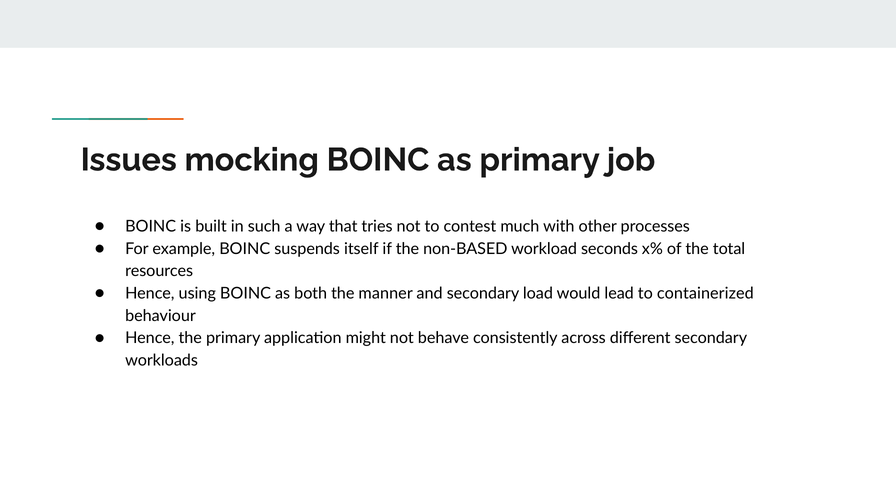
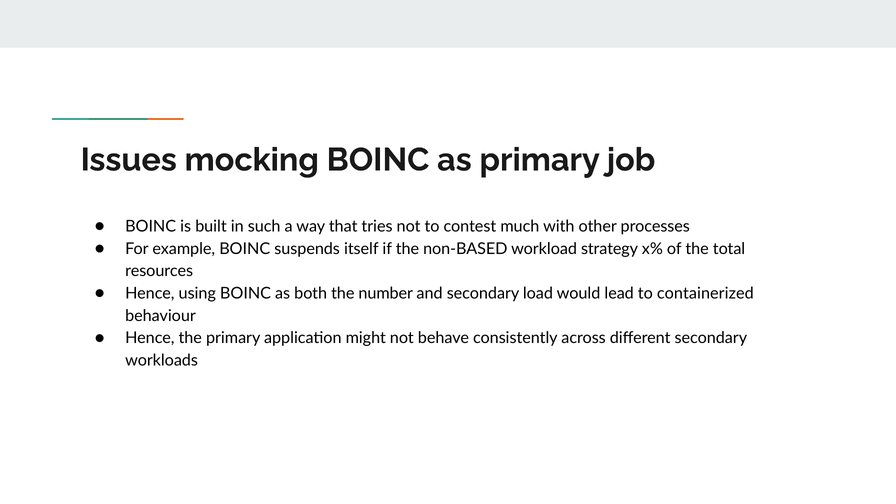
seconds: seconds -> strategy (610, 249)
manner: manner -> number (386, 293)
